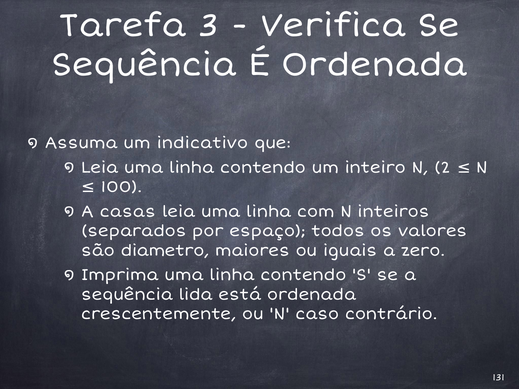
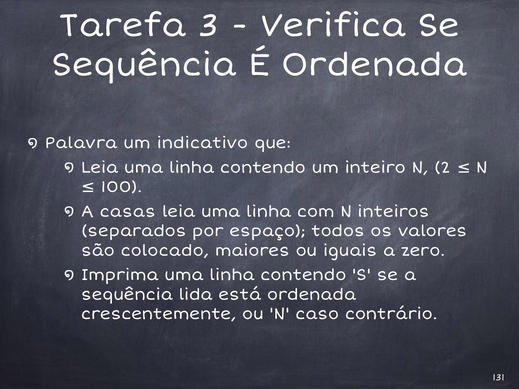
Assuma: Assuma -> Palavra (81, 143)
diametro: diametro -> colocado (165, 251)
